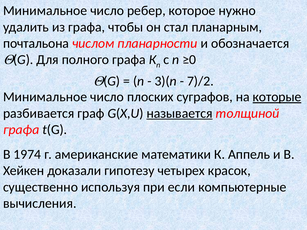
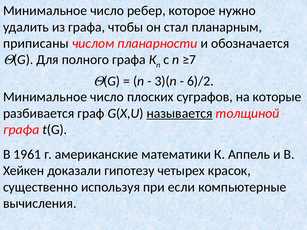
почтальона: почтальона -> приписаны (36, 43)
≥0: ≥0 -> ≥7 (189, 60)
7)/2: 7)/2 -> 6)/2 (200, 81)
которые underline: present -> none (277, 97)
1974: 1974 -> 1961 (27, 155)
